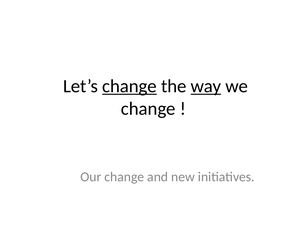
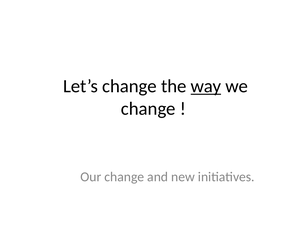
change underline: present -> none (129, 86)
